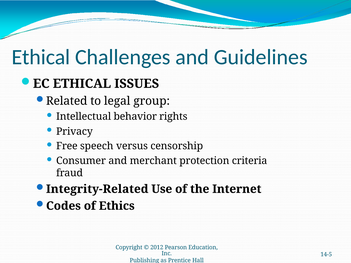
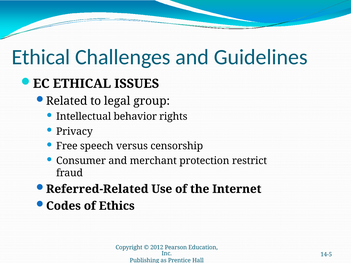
criteria: criteria -> restrict (250, 161)
Integrity-Related: Integrity-Related -> Referred-Related (97, 189)
